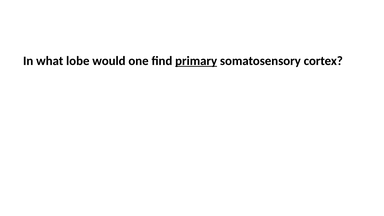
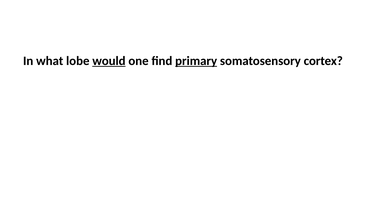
would underline: none -> present (109, 61)
